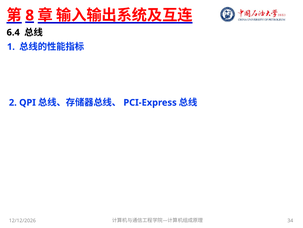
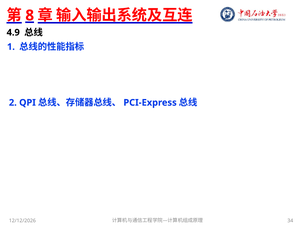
6.4: 6.4 -> 4.9 (13, 32)
